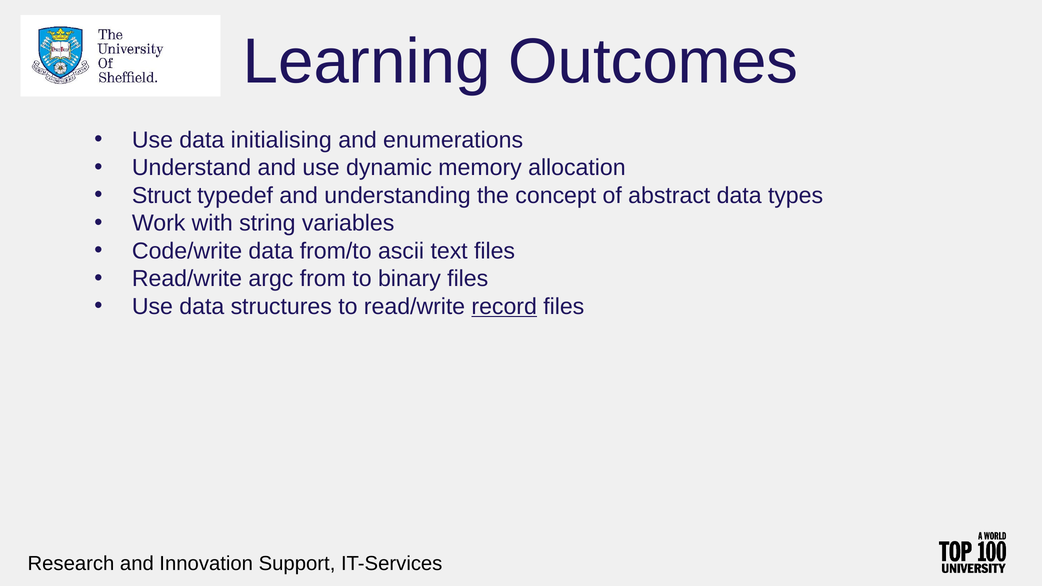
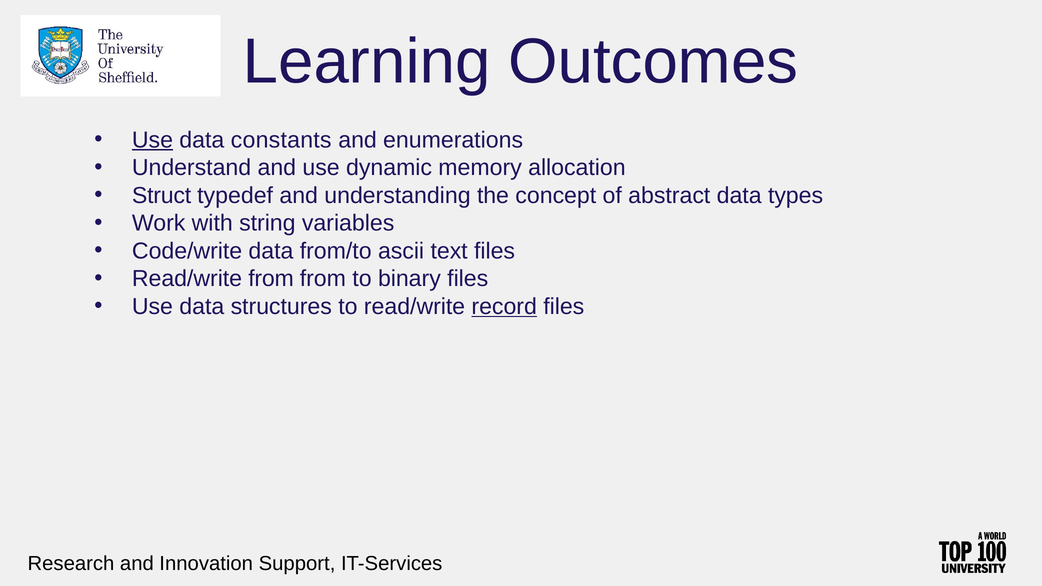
Use underline: none -> present (152, 140)
initialising: initialising -> constants (281, 140)
Read/write argc: argc -> from (271, 279)
